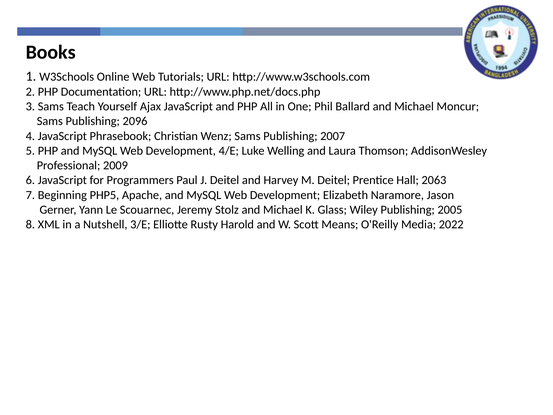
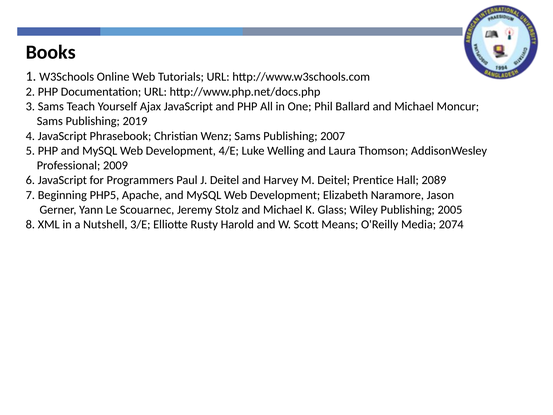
2096: 2096 -> 2019 (135, 121)
2063: 2063 -> 2089 (434, 180)
2022: 2022 -> 2074 (451, 224)
